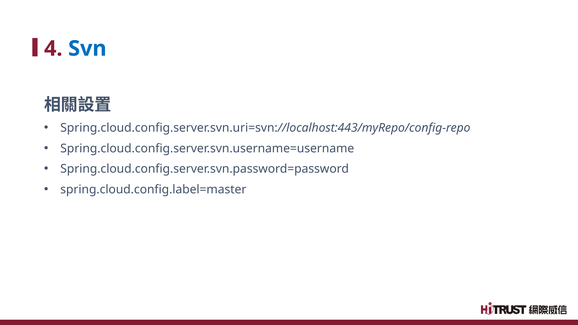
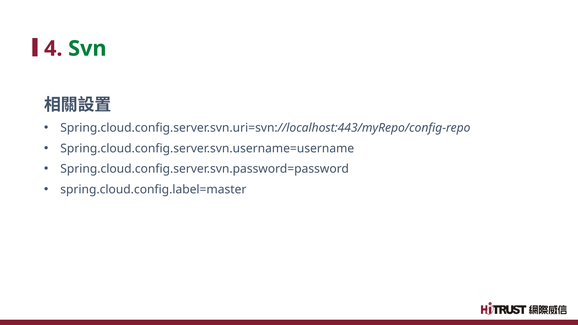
Svn colour: blue -> green (87, 49)
